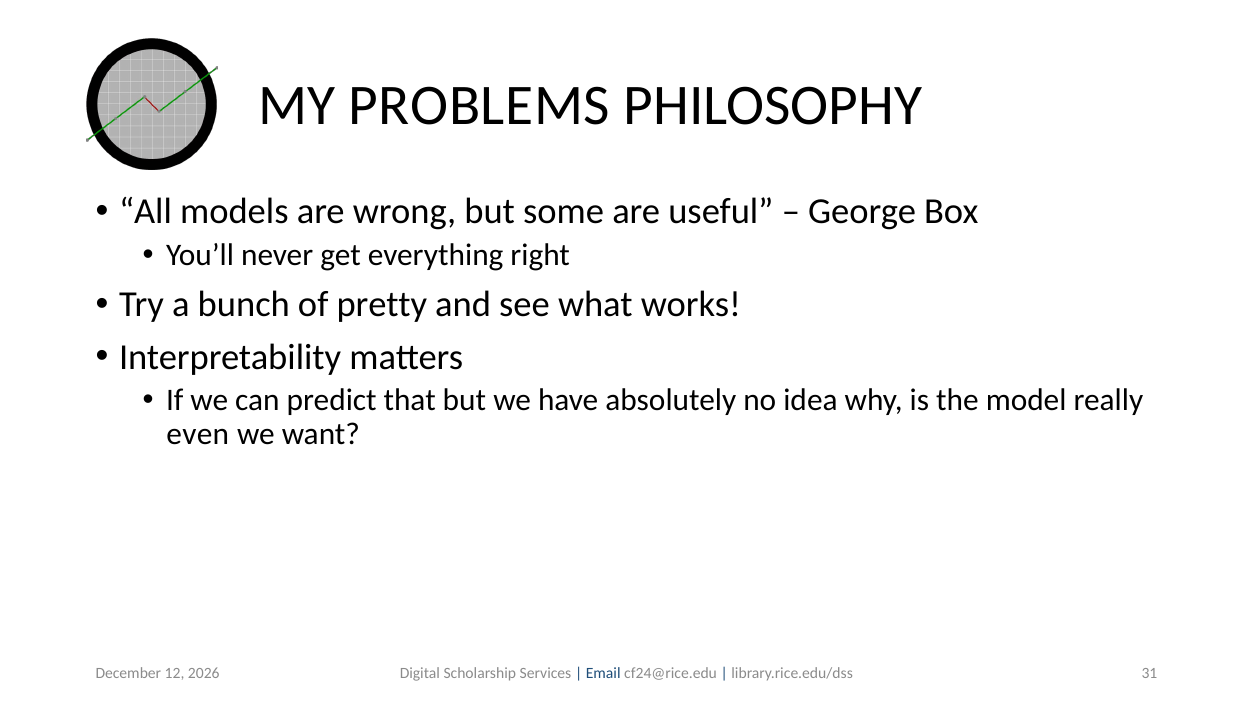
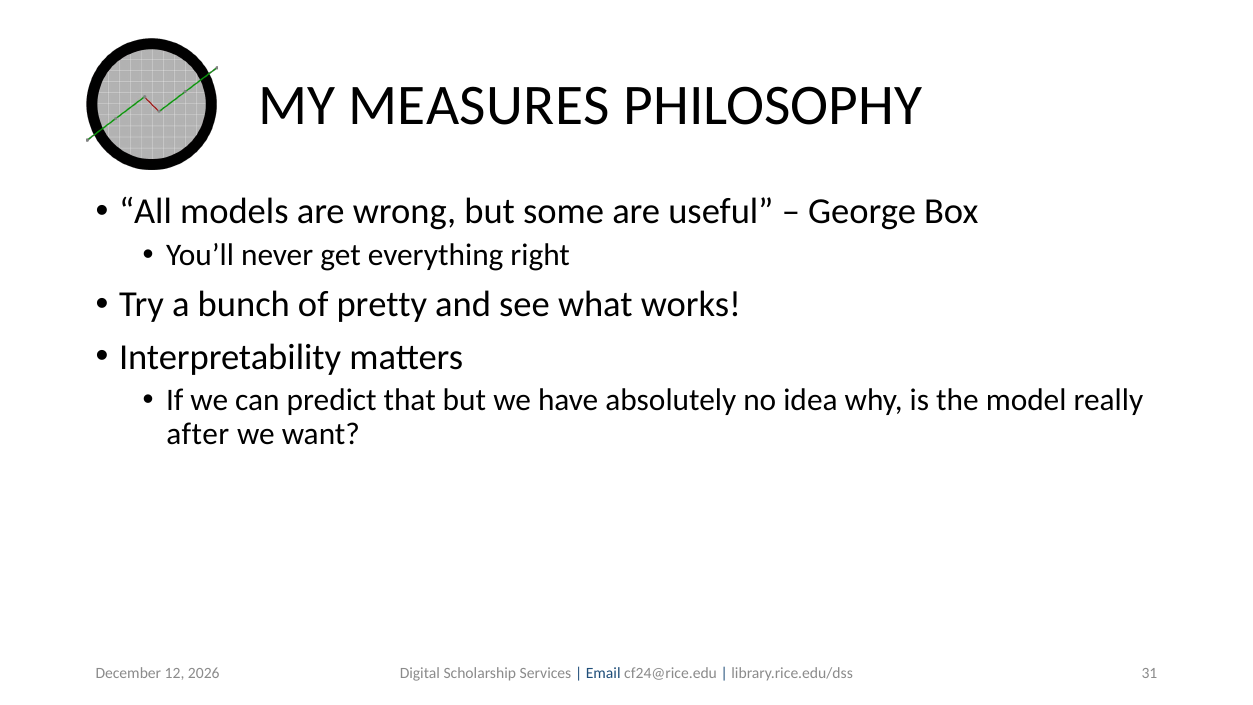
PROBLEMS: PROBLEMS -> MEASURES (479, 105)
even: even -> after (198, 434)
